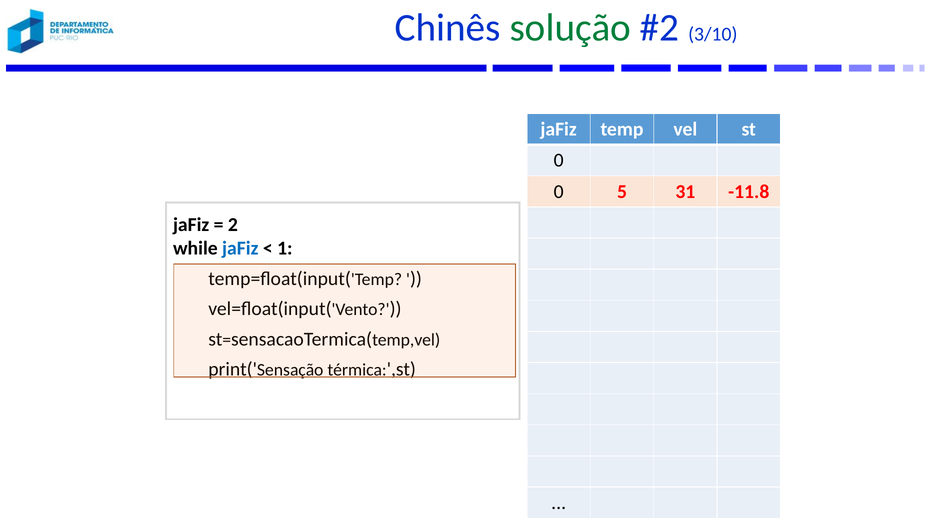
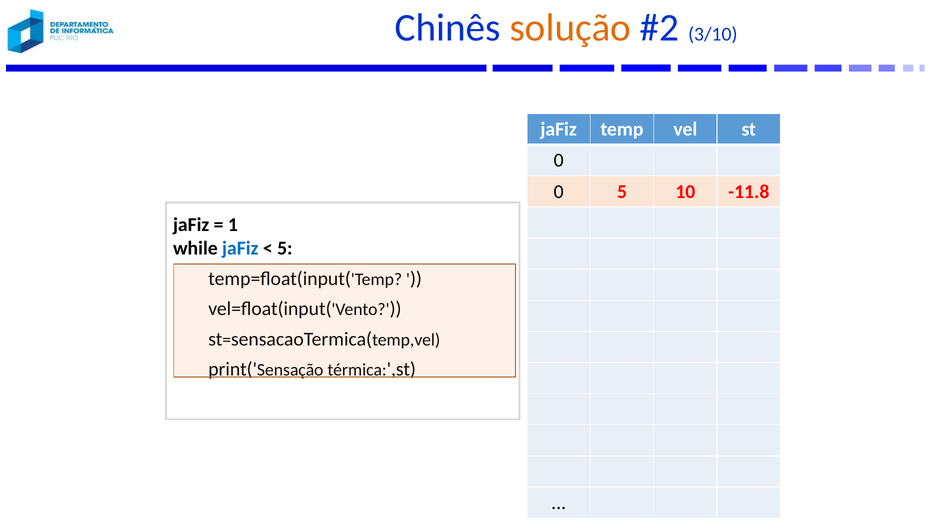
solução colour: green -> orange (570, 28)
31: 31 -> 10 (685, 191)
2: 2 -> 1 (233, 225)
1: 1 -> 5 (285, 248)
